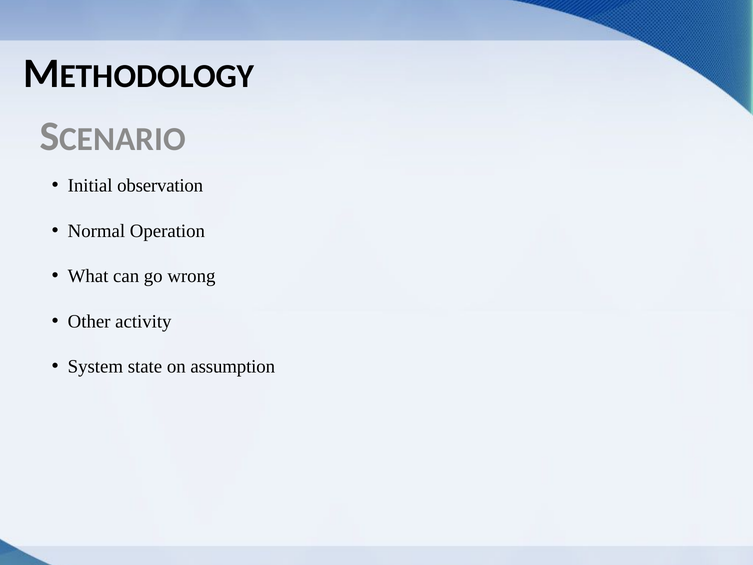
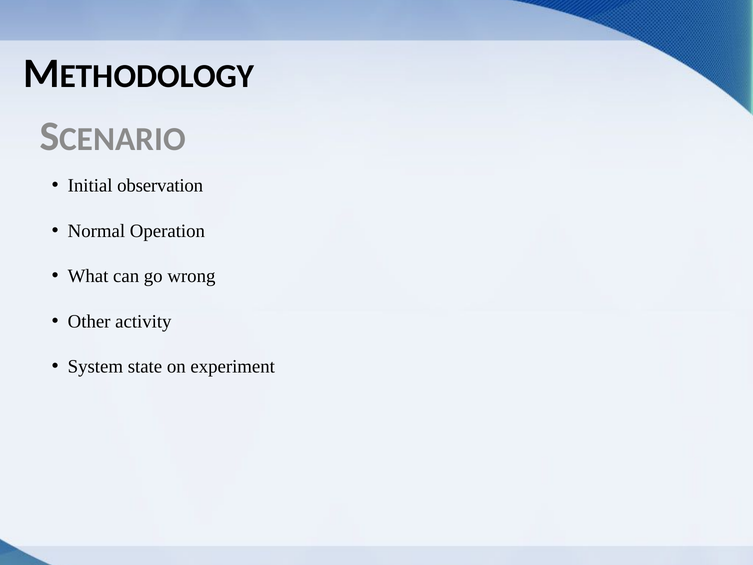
assumption: assumption -> experiment (233, 366)
